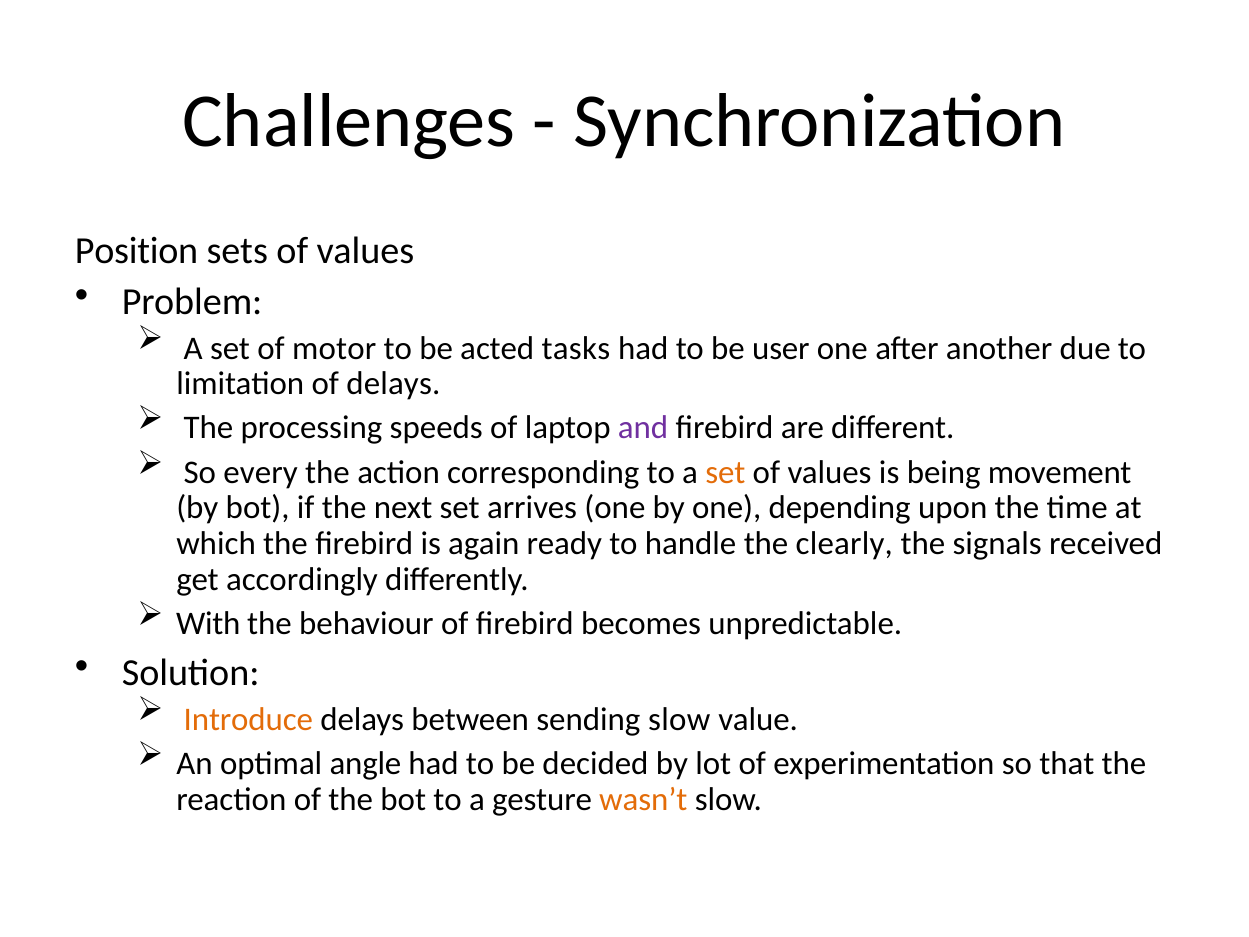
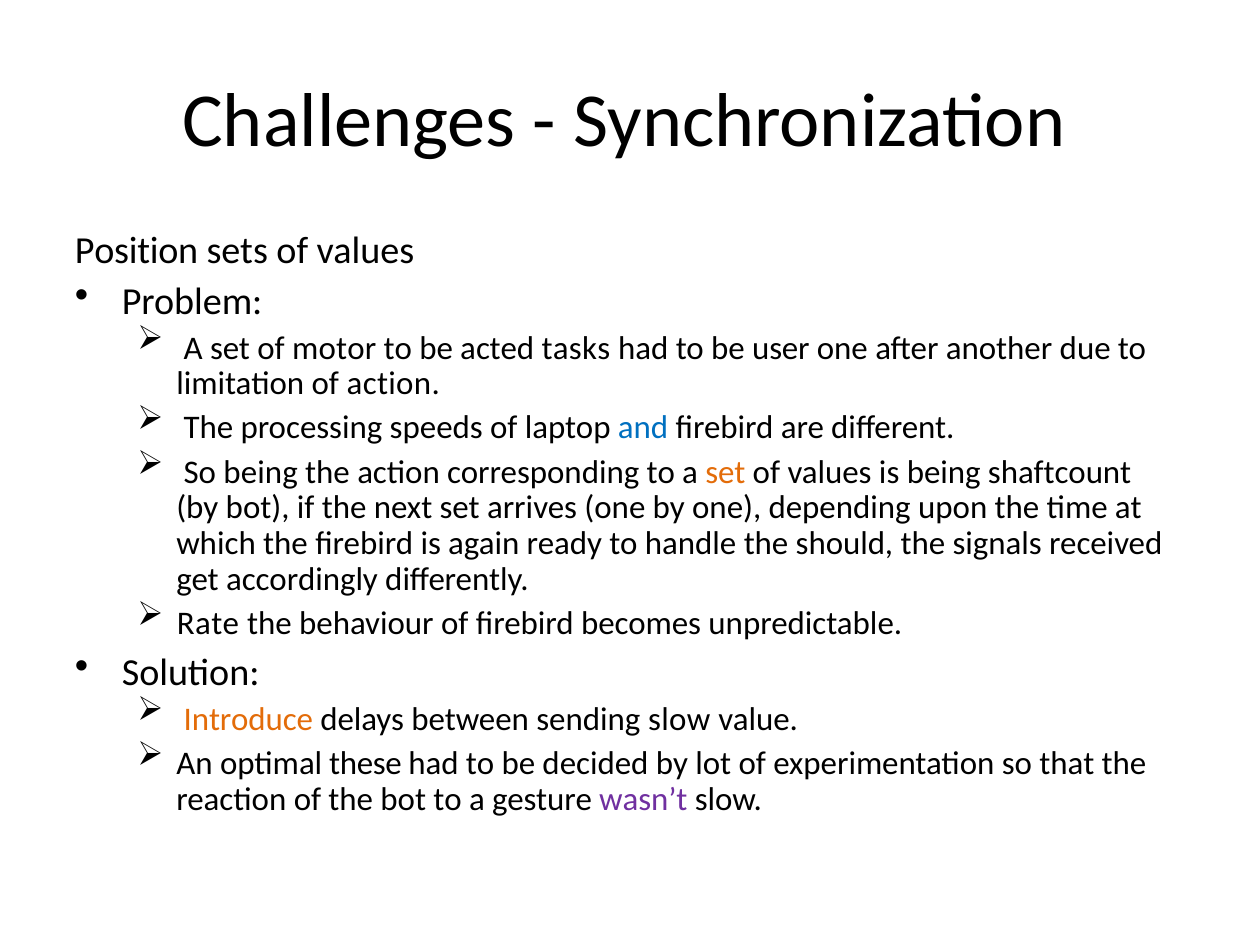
of delays: delays -> action (393, 384)
and colour: purple -> blue (643, 428)
So every: every -> being (261, 472)
movement: movement -> shaftcount (1060, 472)
clearly: clearly -> should (844, 544)
With: With -> Rate (208, 624)
angle: angle -> these (365, 763)
wasn’t colour: orange -> purple (643, 799)
